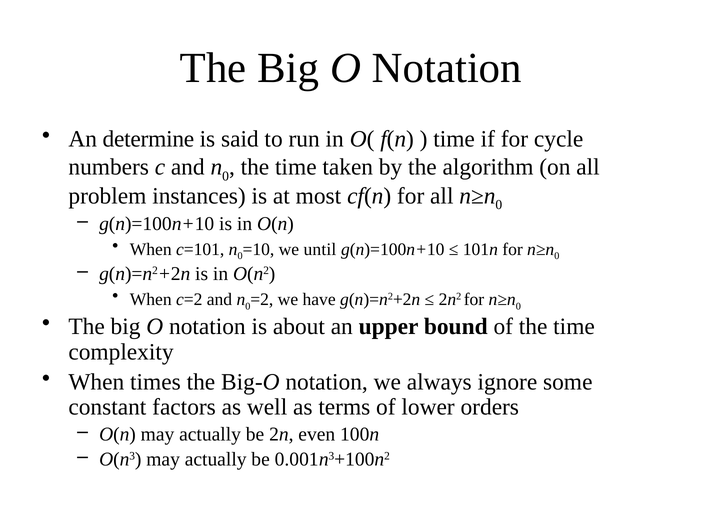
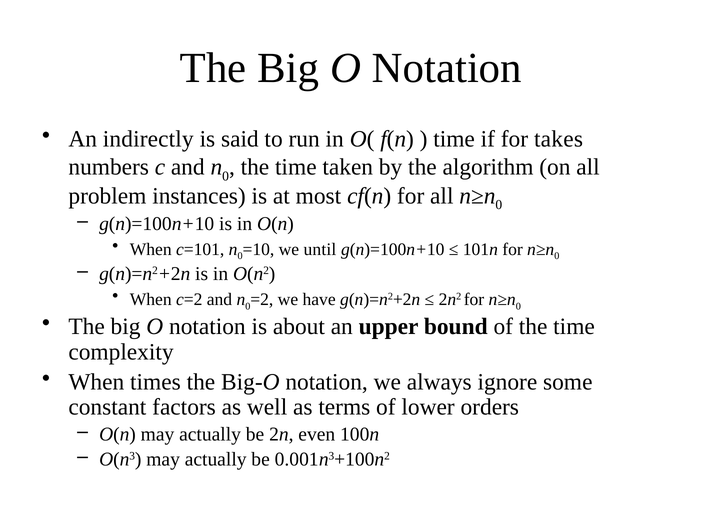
determine: determine -> indirectly (148, 139)
cycle: cycle -> takes (559, 139)
